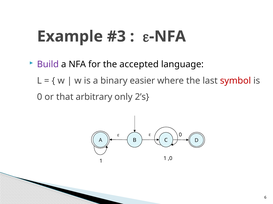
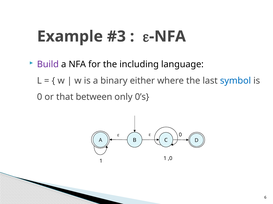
accepted: accepted -> including (139, 65)
easier: easier -> either (142, 81)
symbol colour: red -> blue (236, 81)
arbitrary: arbitrary -> between (94, 97)
2’s: 2’s -> 0’s (142, 97)
